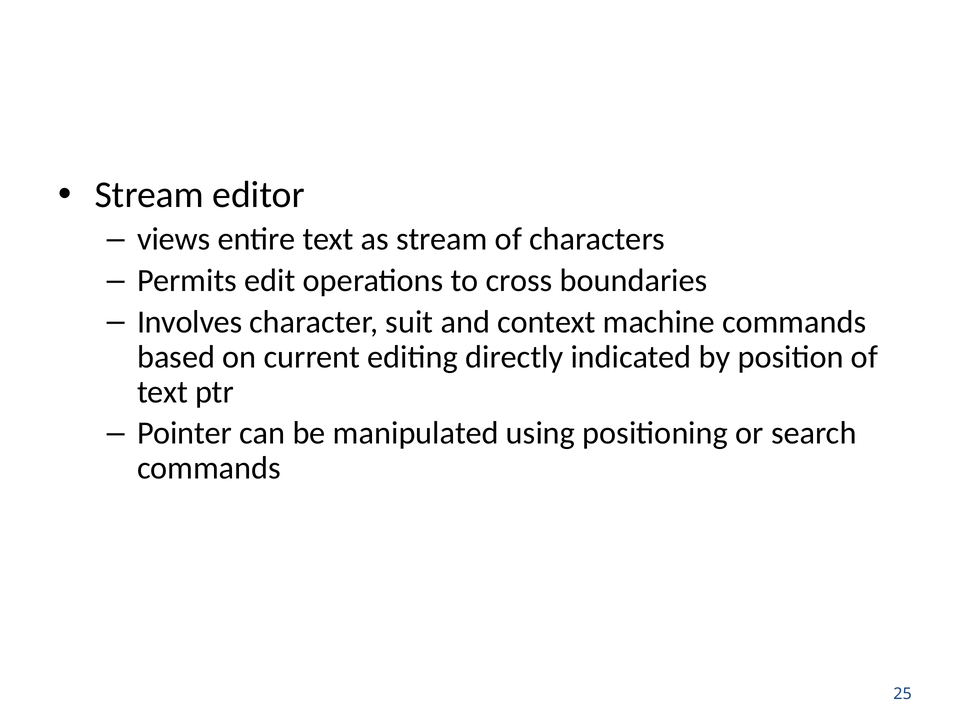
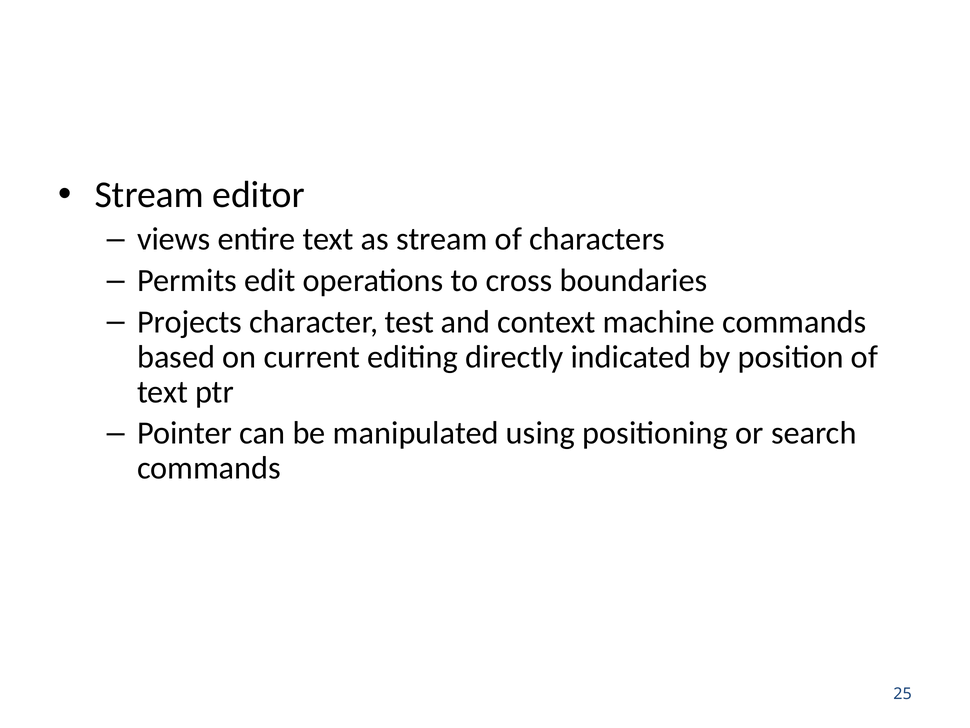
Involves: Involves -> Projects (190, 322)
suit: suit -> test (410, 322)
